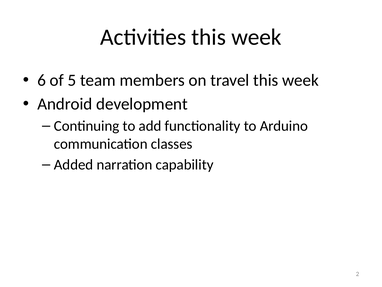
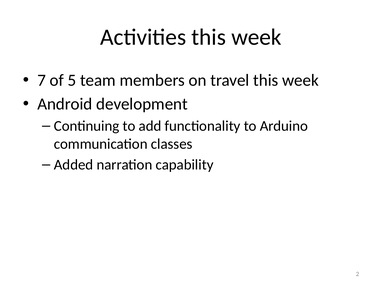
6: 6 -> 7 (42, 80)
